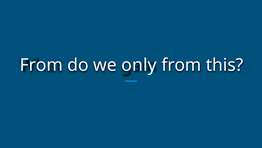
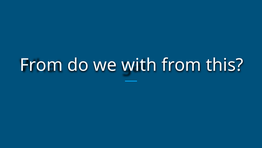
only: only -> with (139, 65)
